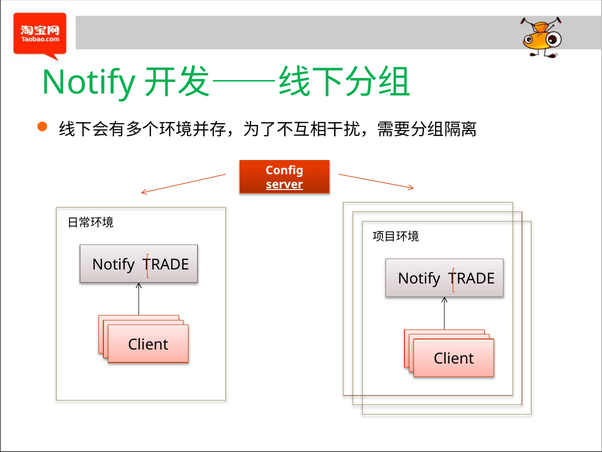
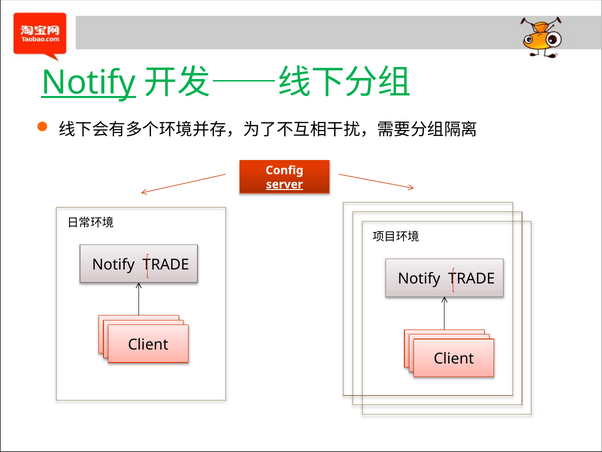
Notify underline: none -> present (89, 83)
